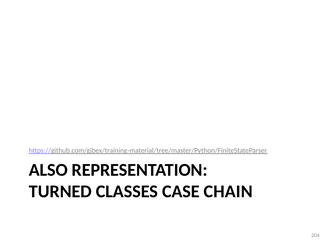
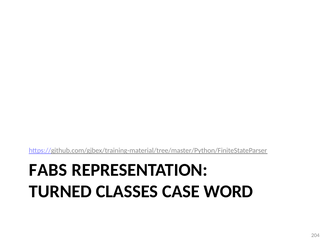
ALSO: ALSO -> FABS (48, 170)
CHAIN: CHAIN -> WORD (228, 191)
